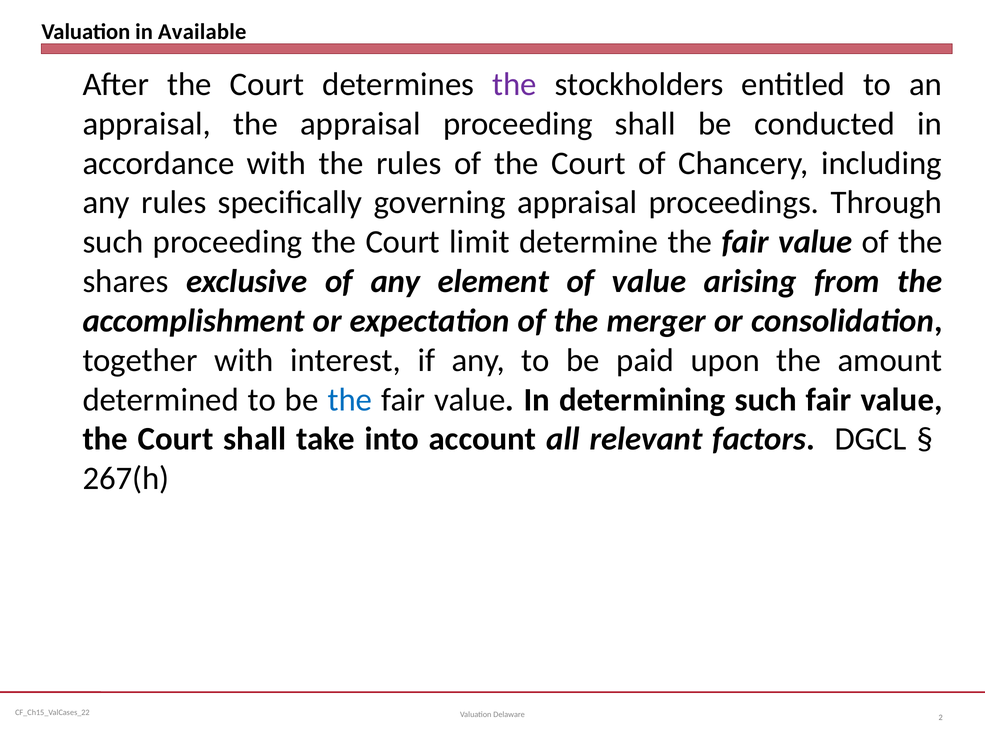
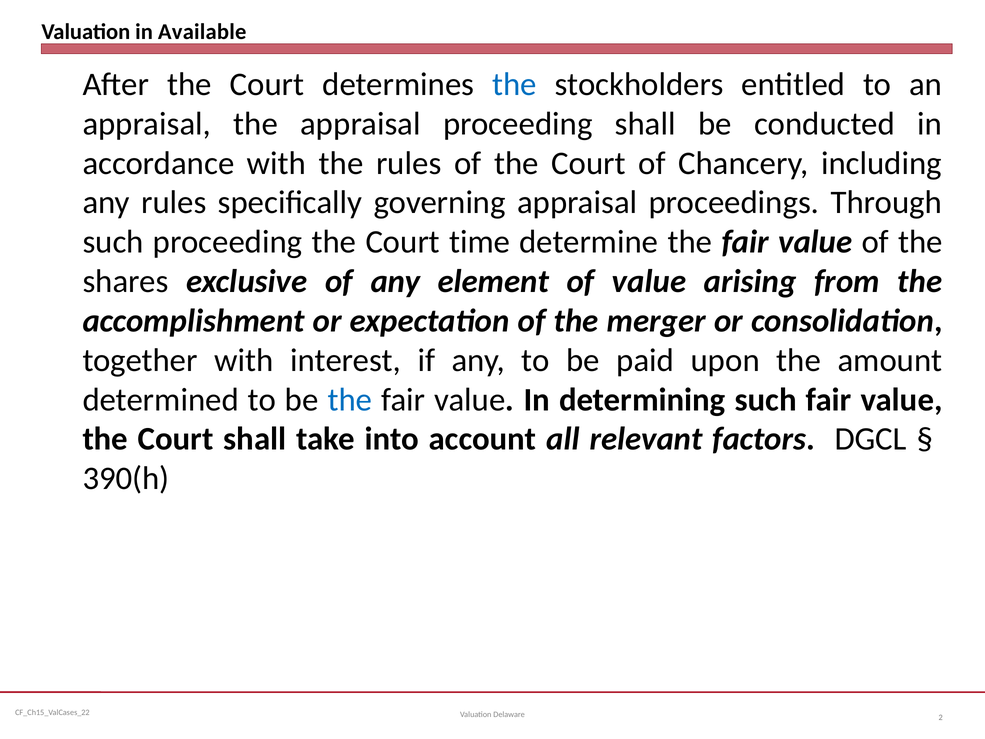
the colour: purple -> blue (514, 84)
limit: limit -> time (480, 242)
267(h: 267(h -> 390(h (126, 478)
